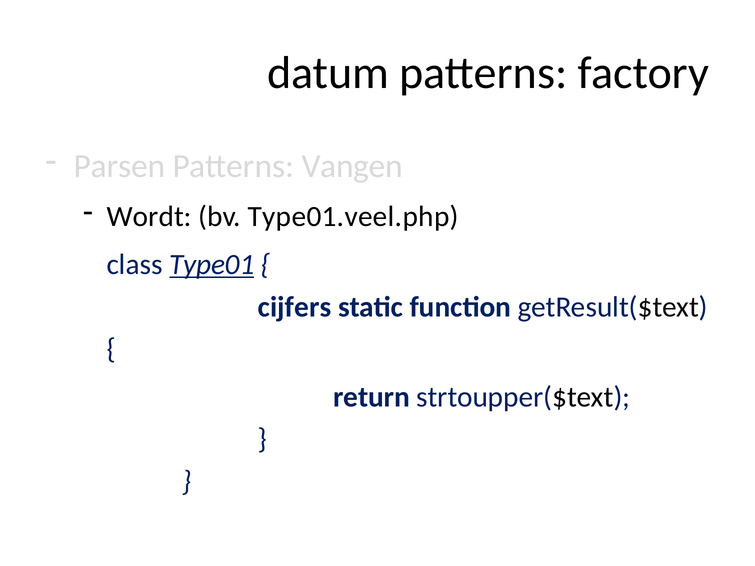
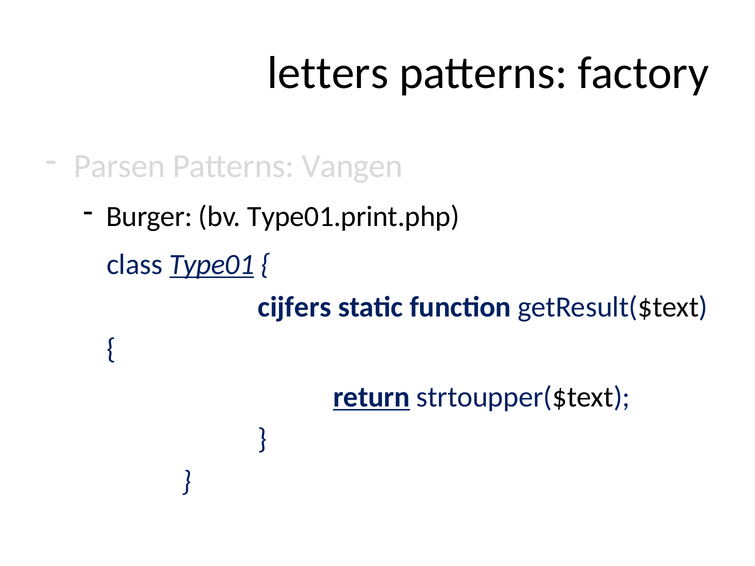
datum: datum -> letters (328, 73)
Wordt: Wordt -> Burger (149, 217)
Type01.veel.php: Type01.veel.php -> Type01.print.php (353, 217)
return underline: none -> present (372, 397)
